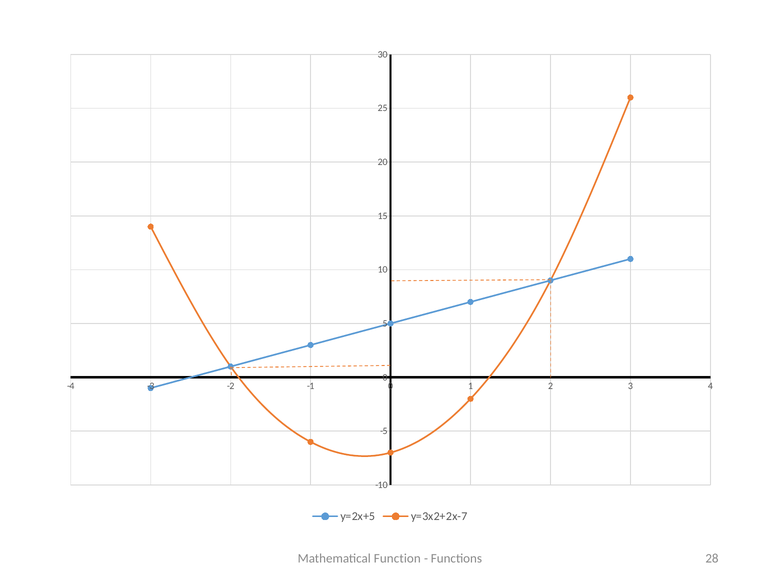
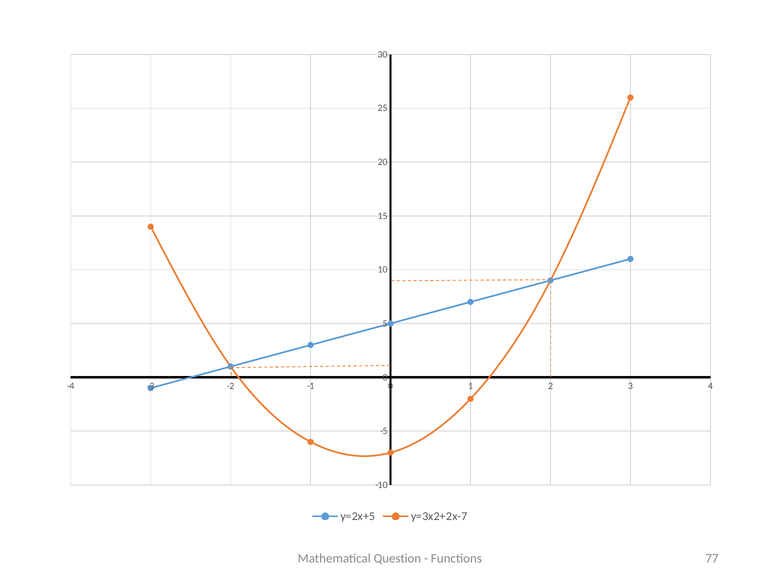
Function: Function -> Question (397, 559)
28: 28 -> 77 (712, 559)
